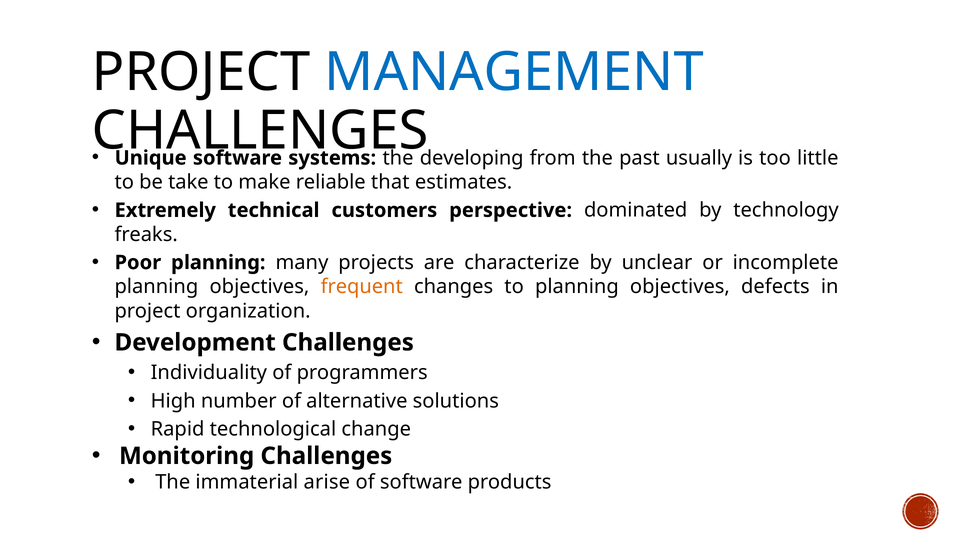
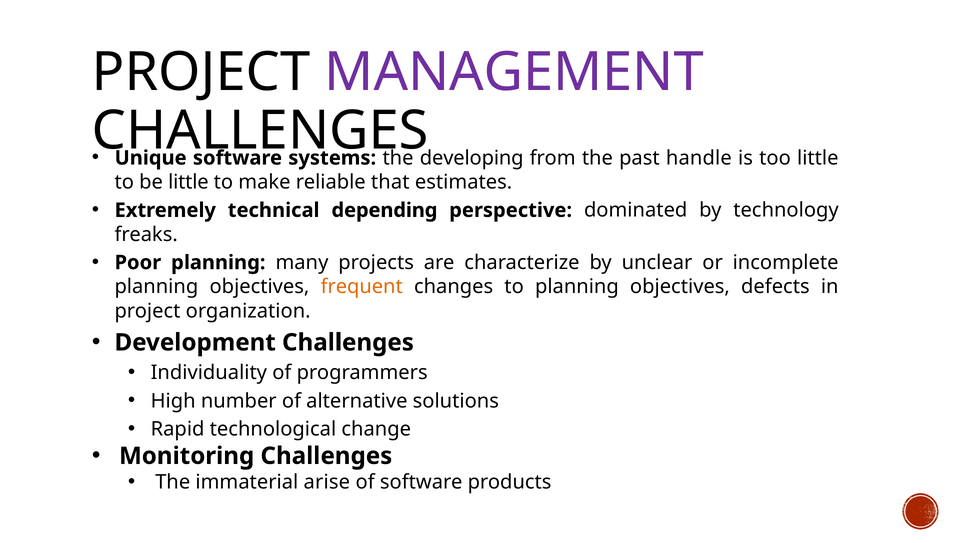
MANAGEMENT colour: blue -> purple (514, 72)
usually: usually -> handle (699, 158)
be take: take -> little (188, 182)
customers: customers -> depending (384, 210)
